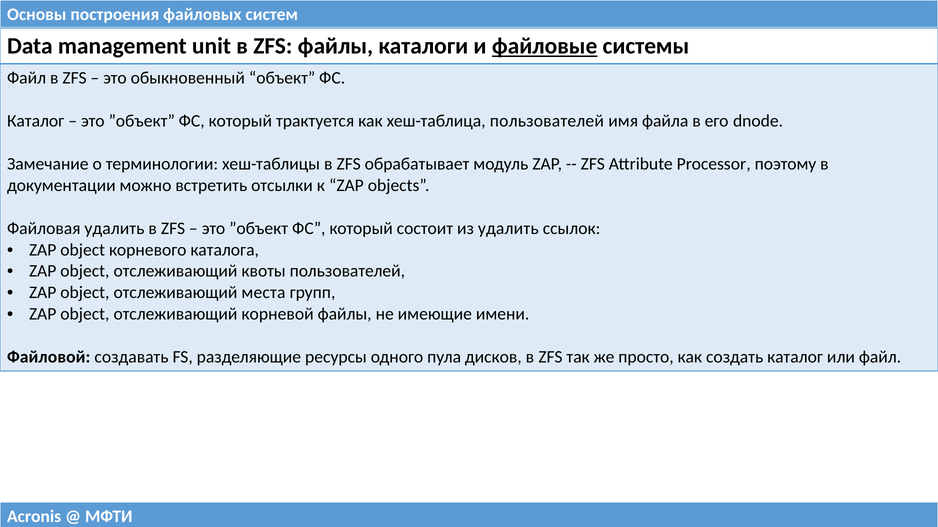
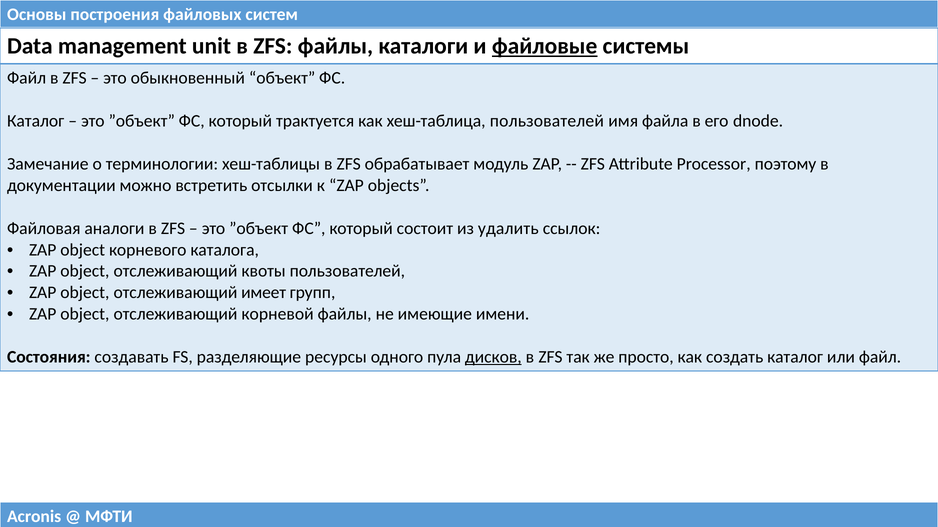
Файловая удалить: удалить -> аналоги (114, 229)
места: места -> имеет (264, 293)
Файловой: Файловой -> Состояния (49, 357)
дисков underline: none -> present (493, 357)
